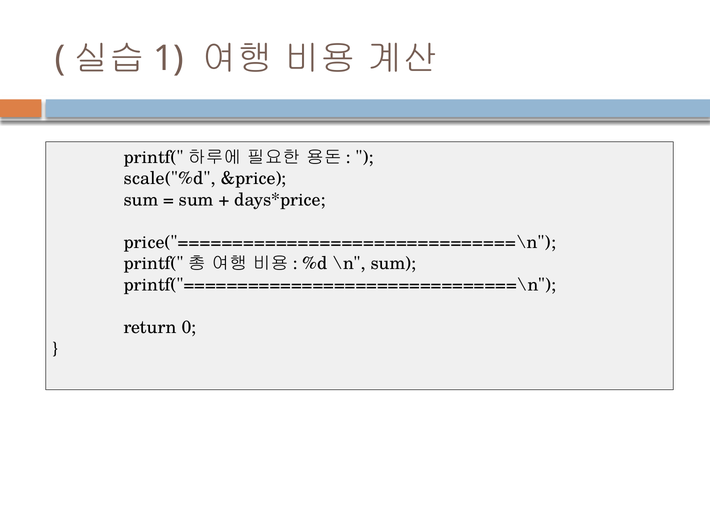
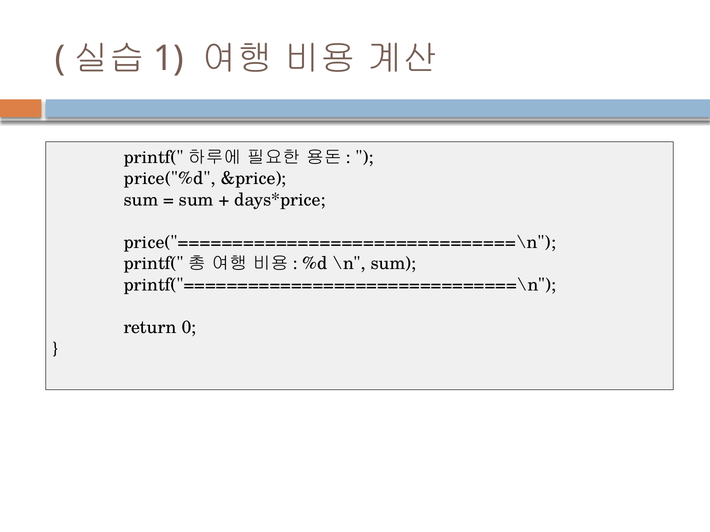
scale("%d: scale("%d -> price("%d (170, 179)
